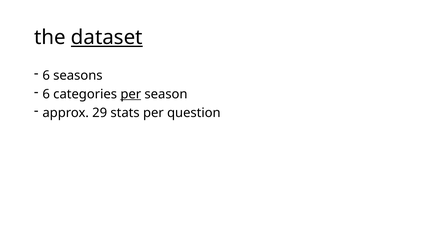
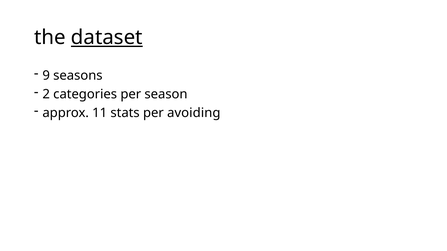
6: 6 -> 9 (46, 76)
6: 6 -> 2 (46, 94)
per underline: present -> none (131, 94)
29: 29 -> 11 (100, 113)
question: question -> avoiding (194, 113)
